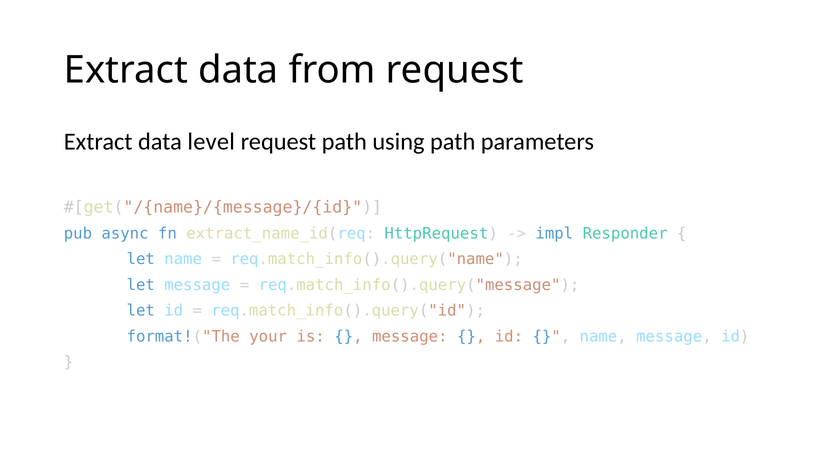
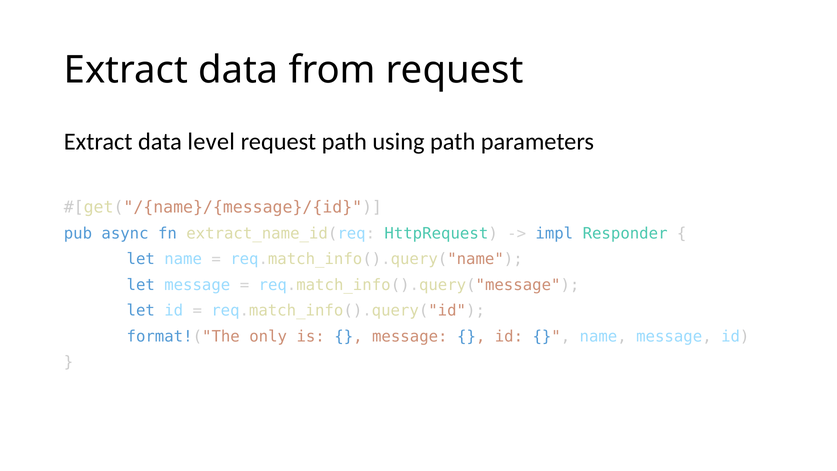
your: your -> only (268, 336)
